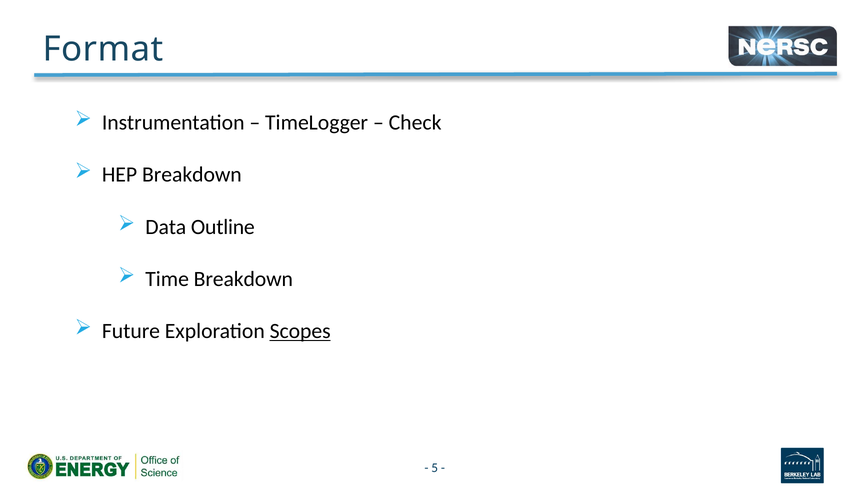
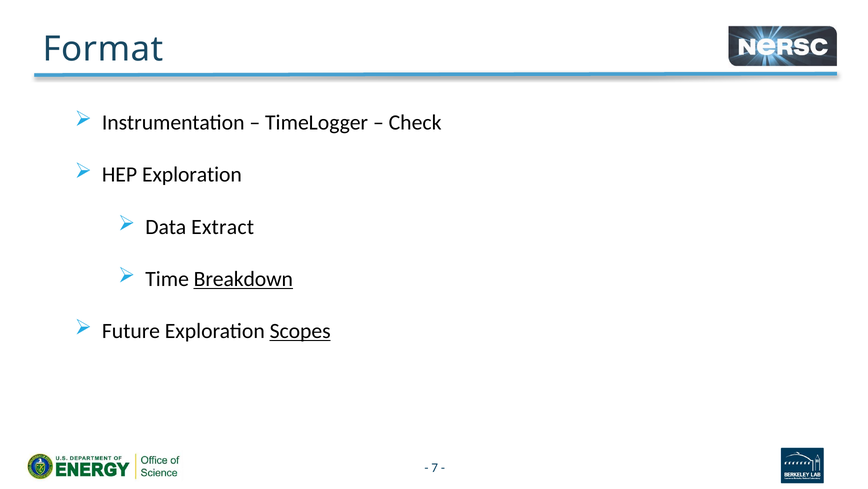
HEP Breakdown: Breakdown -> Exploration (192, 175)
Outline: Outline -> Extract (223, 227)
Breakdown underline: none -> present (243, 279)
5: 5 -> 7 (435, 467)
